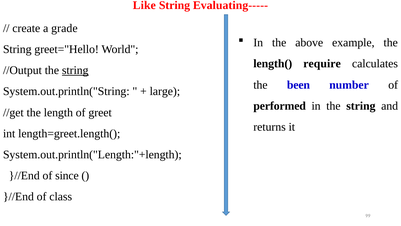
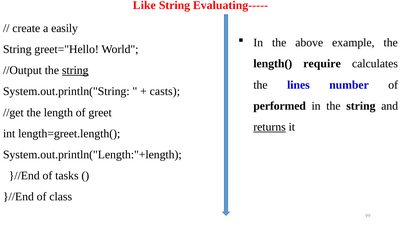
grade: grade -> easily (65, 28)
been: been -> lines (298, 85)
large: large -> casts (165, 91)
returns underline: none -> present (270, 127)
since: since -> tasks (67, 175)
